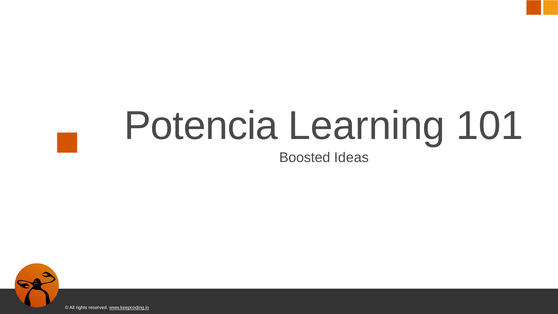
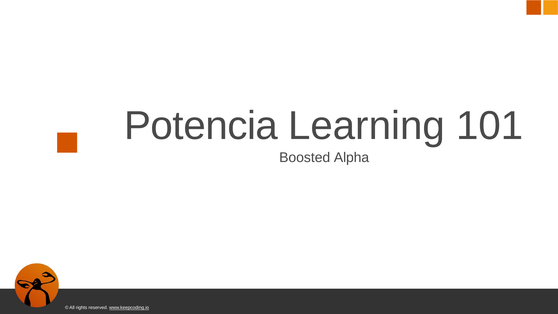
Ideas: Ideas -> Alpha (352, 158)
